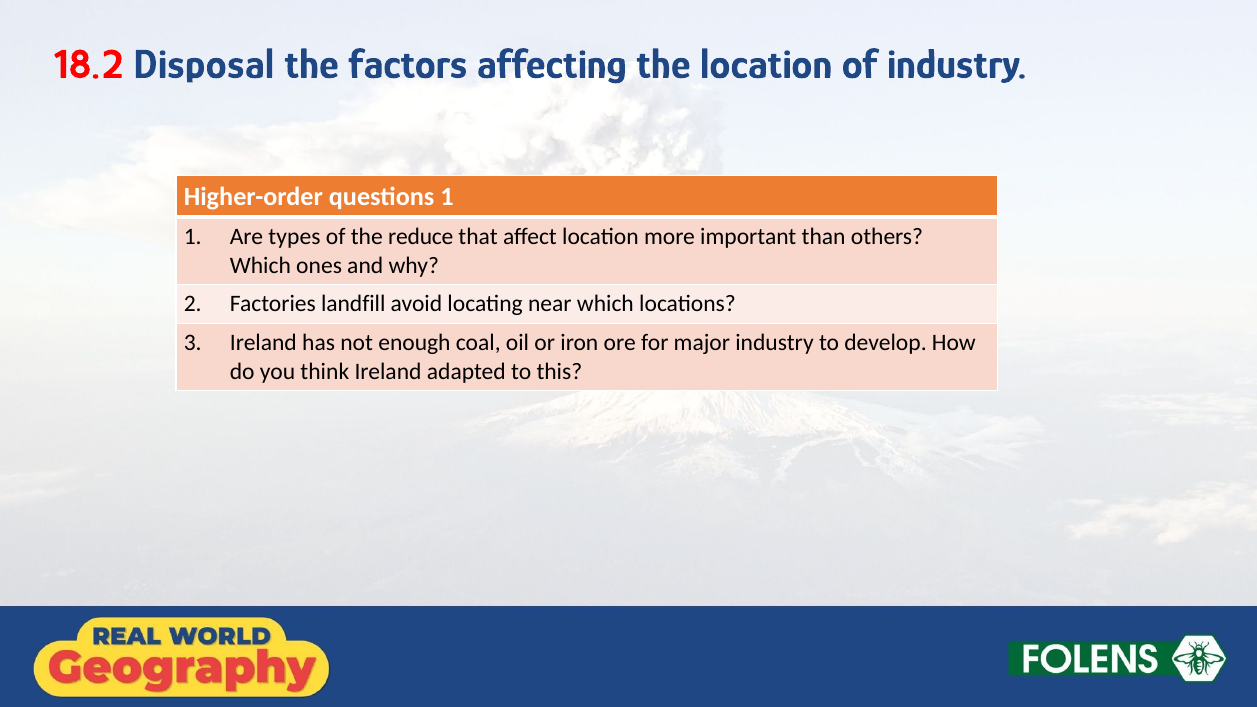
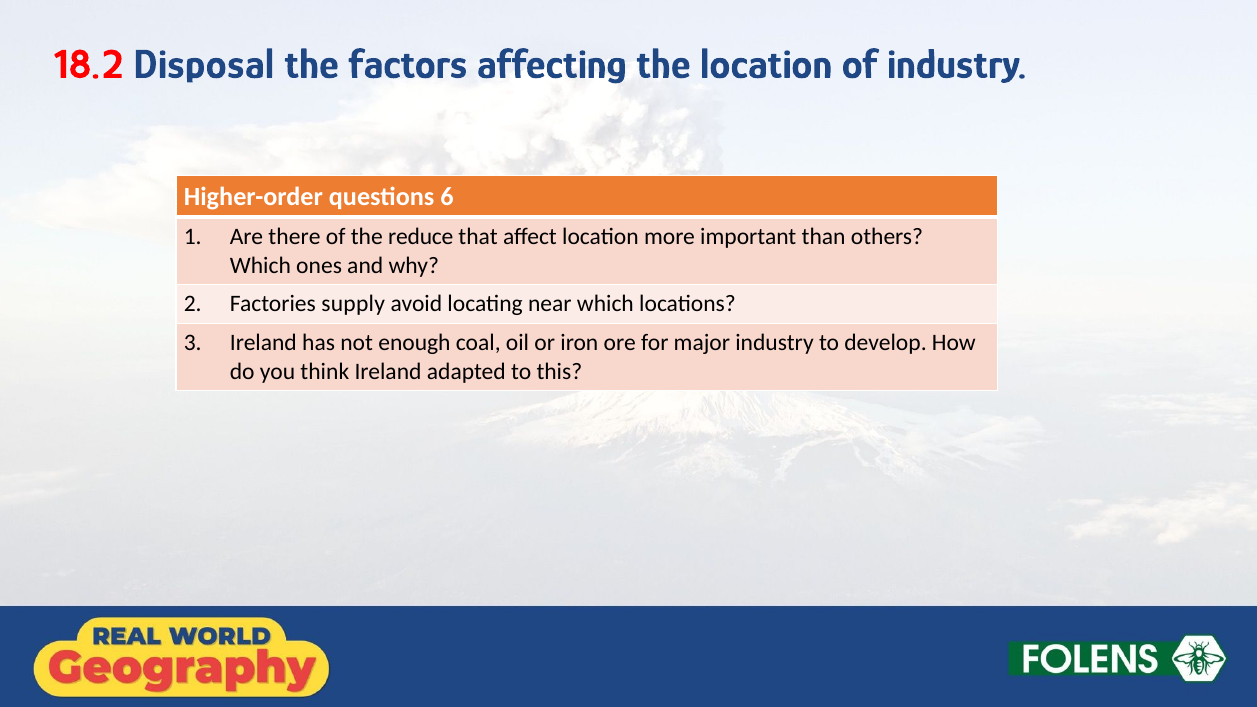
questions 1: 1 -> 6 (447, 197)
types: types -> there (295, 237)
landfill: landfill -> supply (353, 304)
